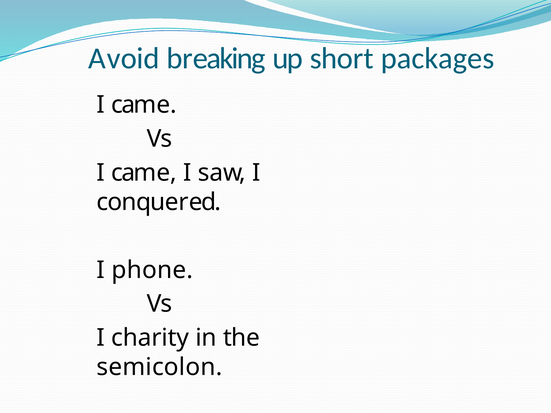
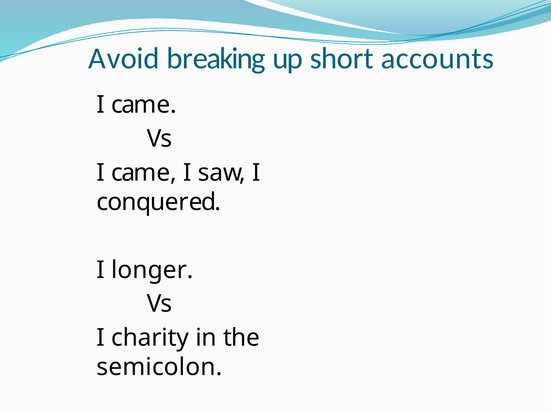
packages: packages -> accounts (437, 59)
phone: phone -> longer (152, 270)
